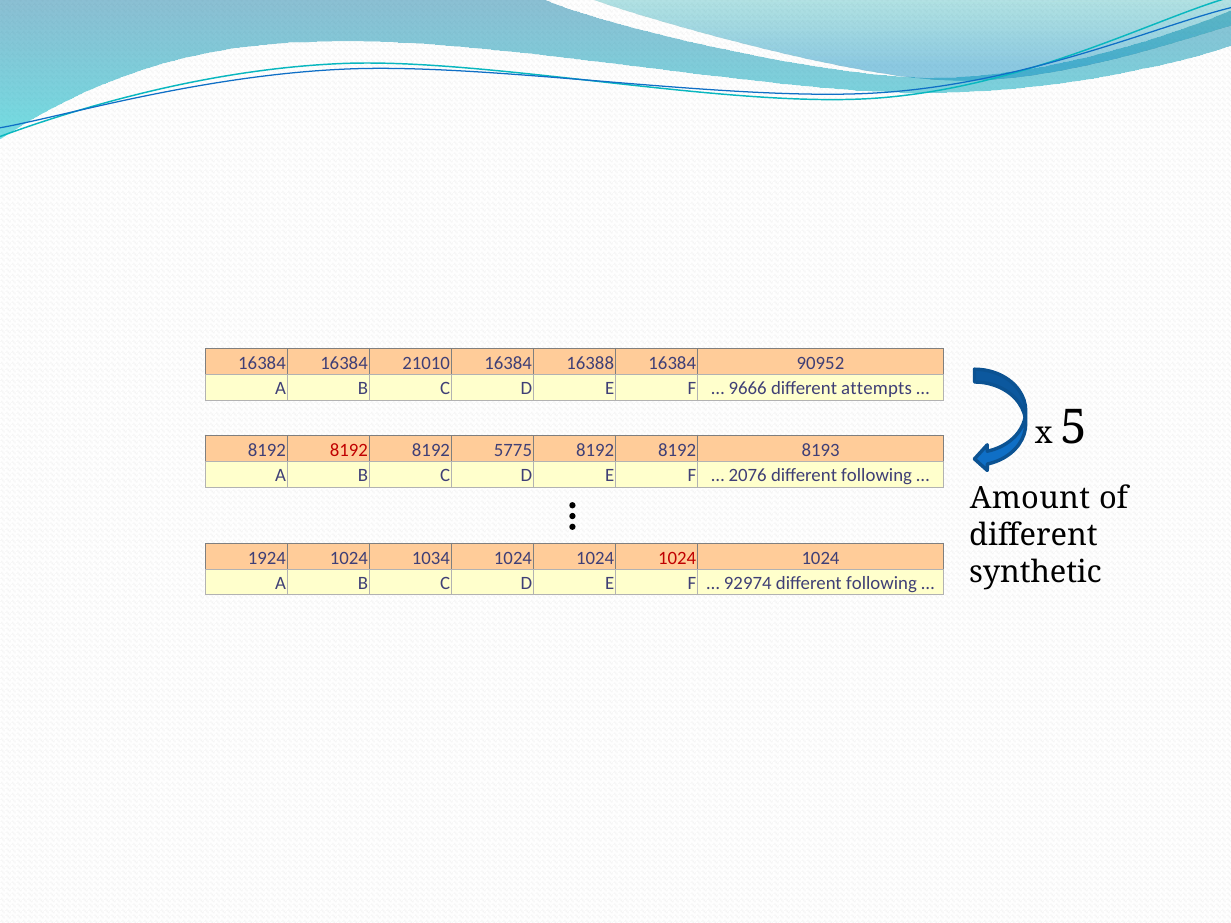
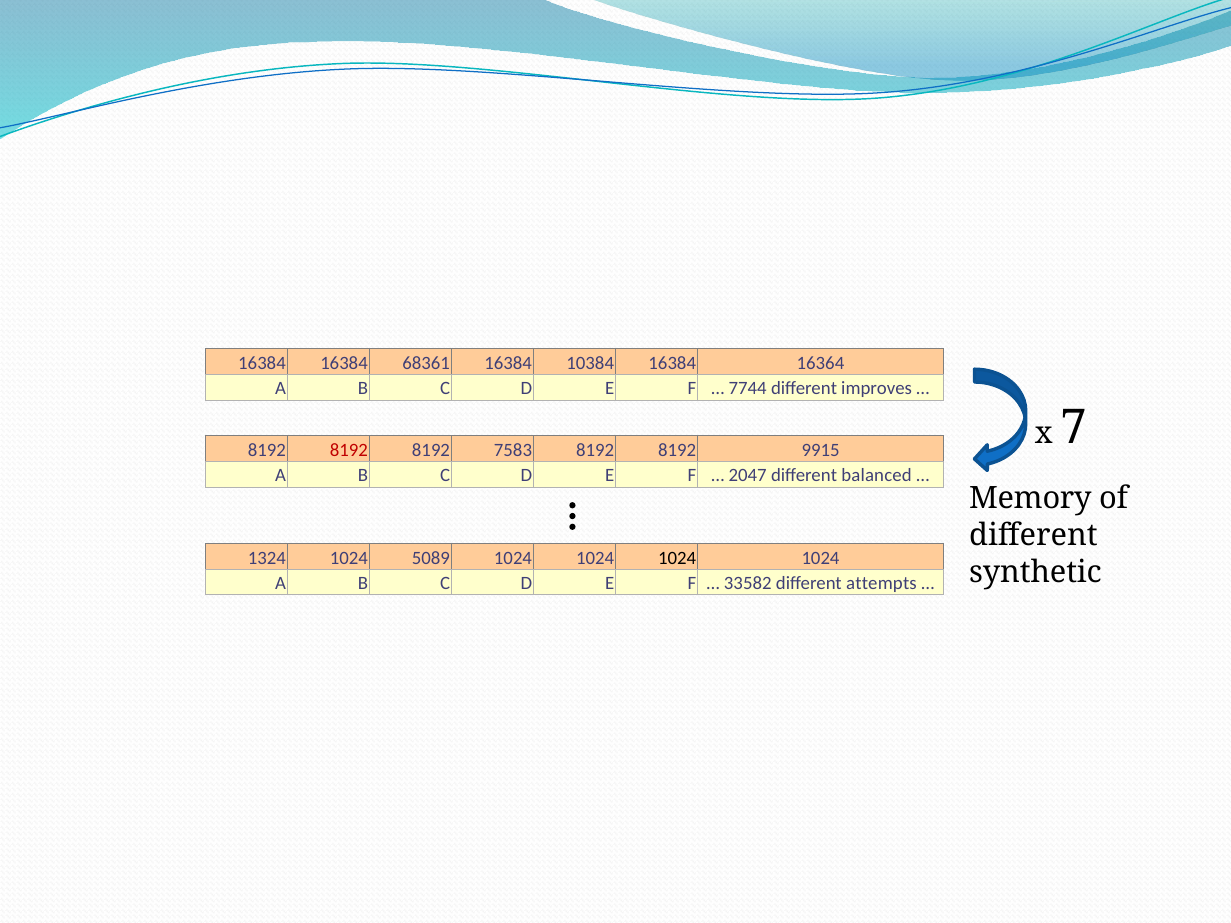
21010: 21010 -> 68361 (426, 363)
16388: 16388 -> 10384 (590, 363)
90952: 90952 -> 16364 (820, 363)
9666: 9666 -> 7744 (748, 389)
attempts: attempts -> improves (877, 389)
5: 5 -> 7 (1074, 428)
5775: 5775 -> 7583 (513, 450)
8193: 8193 -> 9915 (821, 450)
2076: 2076 -> 2047 (748, 476)
following: following -> balanced (877, 476)
Amount: Amount -> Memory (1030, 499)
1924: 1924 -> 1324 (267, 558)
1034: 1034 -> 5089 (431, 558)
1024 colour: red -> black (677, 558)
92974: 92974 -> 33582 (748, 584)
following: following -> attempts (881, 584)
